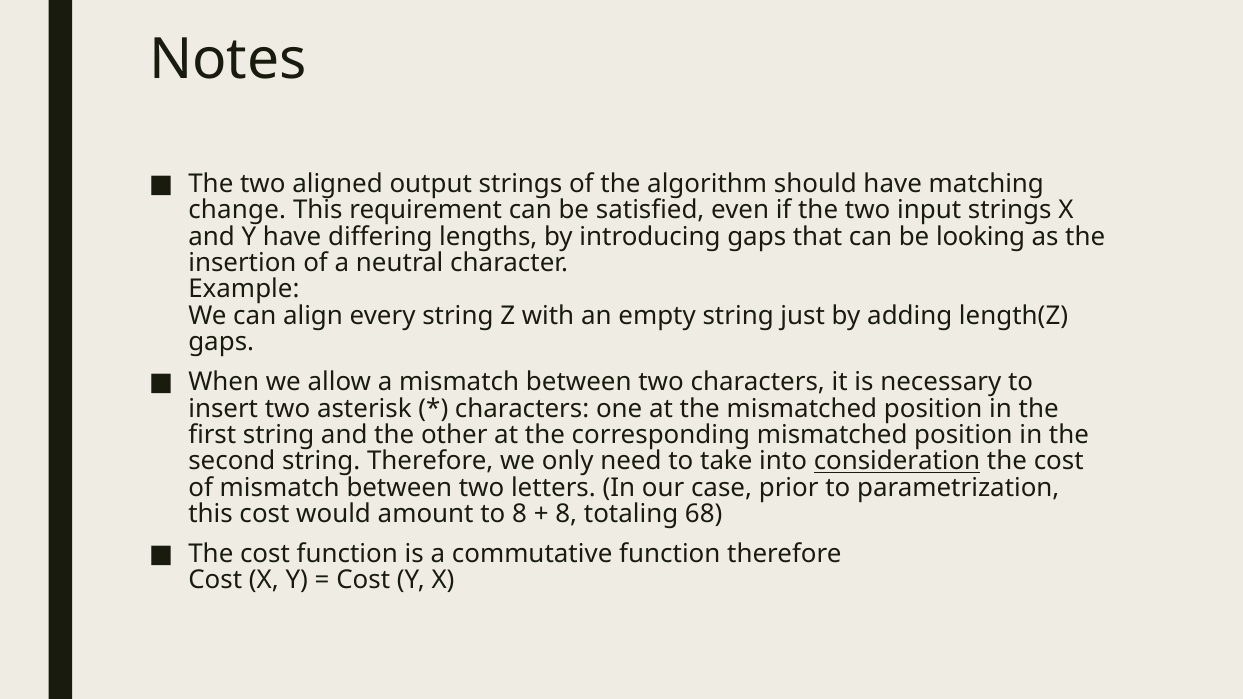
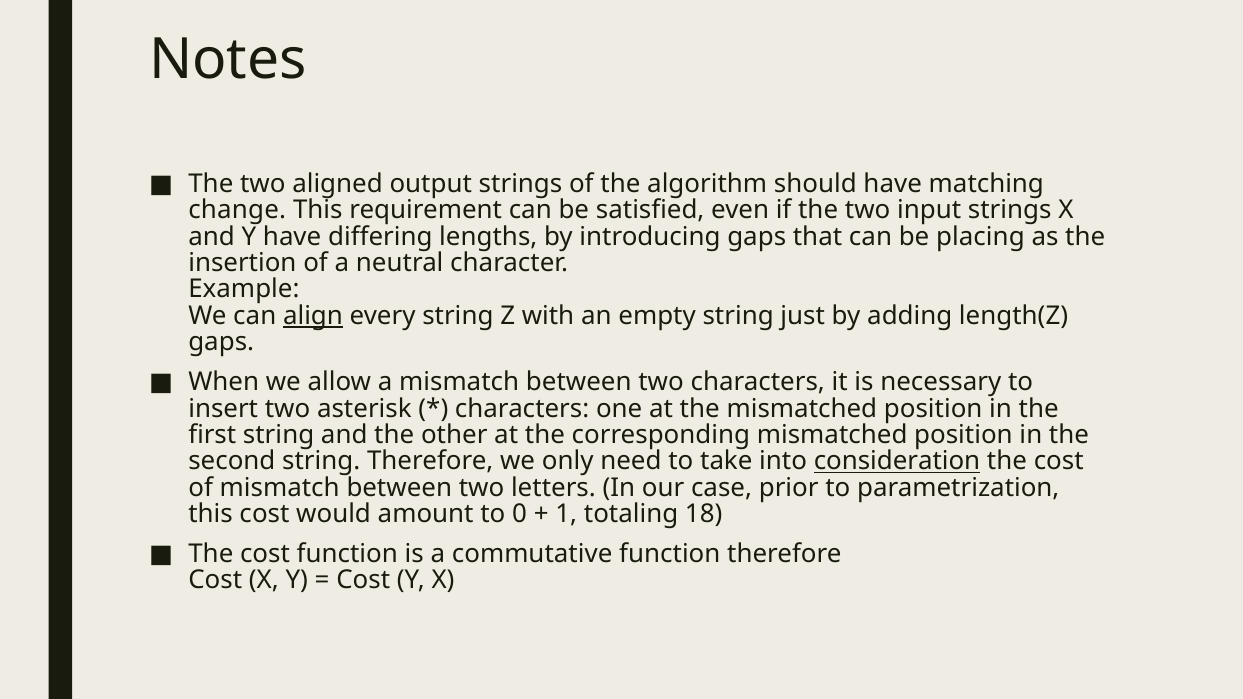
looking: looking -> placing (980, 237)
align underline: none -> present (313, 316)
to 8: 8 -> 0 (520, 514)
8: 8 -> 1 (566, 514)
68: 68 -> 18 (704, 514)
